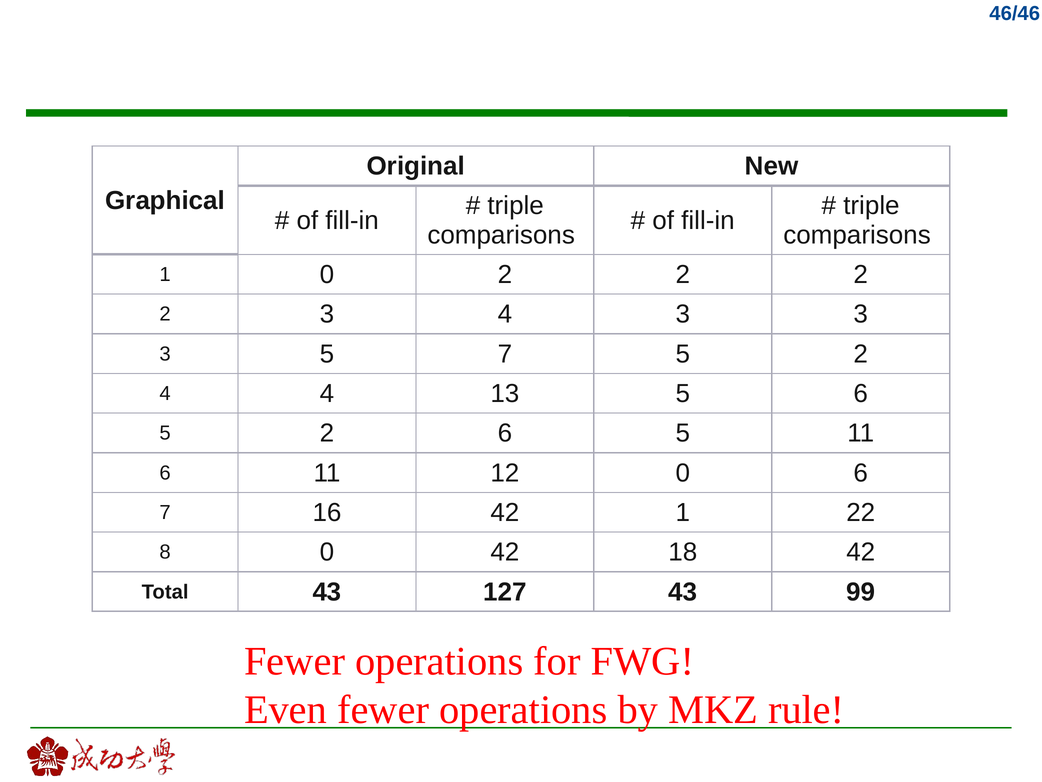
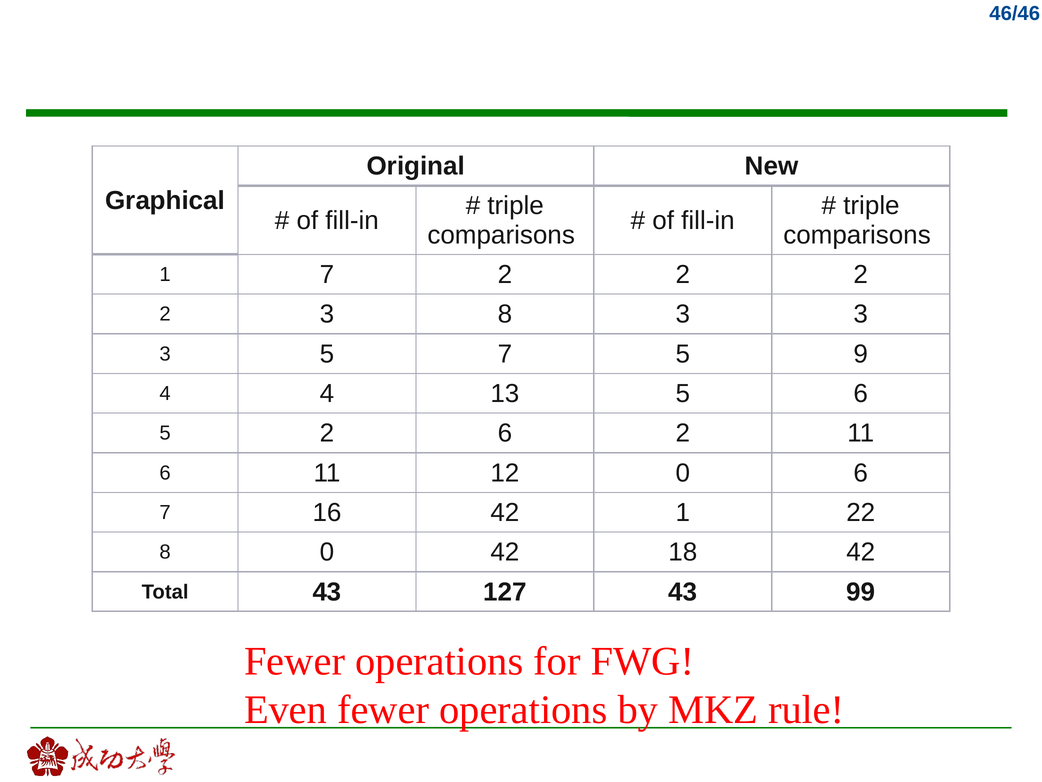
1 0: 0 -> 7 (327, 275)
3 4: 4 -> 8 (505, 314)
7 5 2: 2 -> 9 (861, 354)
2 6 5: 5 -> 2 (683, 433)
